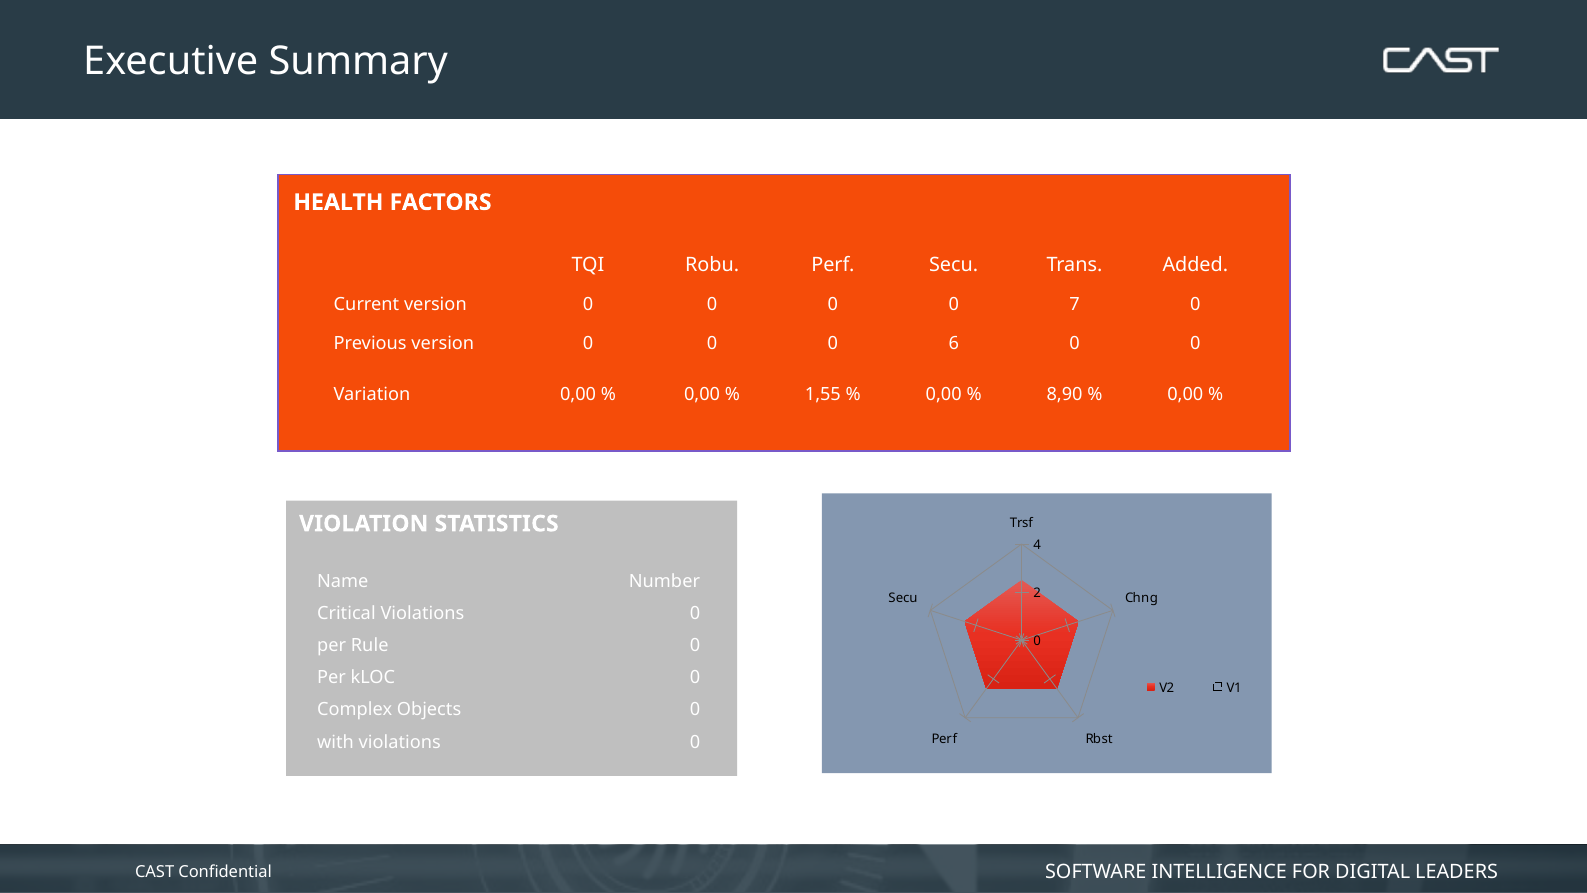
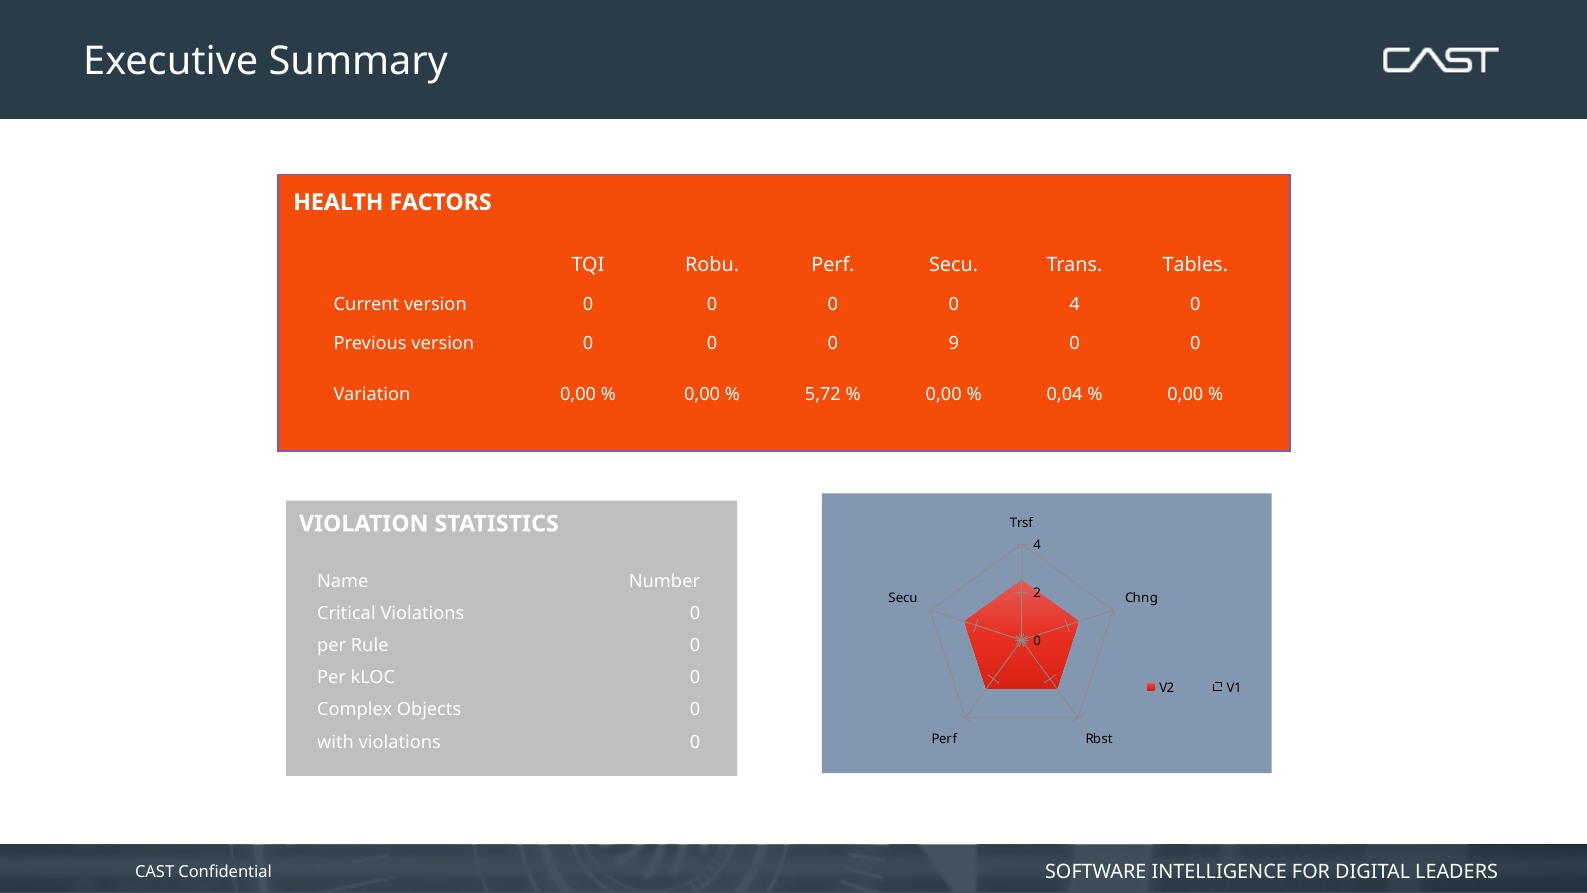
Added: Added -> Tables (1195, 265)
0 7: 7 -> 4 (1075, 304)
6: 6 -> 9 (954, 344)
1,55: 1,55 -> 5,72 (823, 395)
8,90: 8,90 -> 0,04 (1065, 395)
